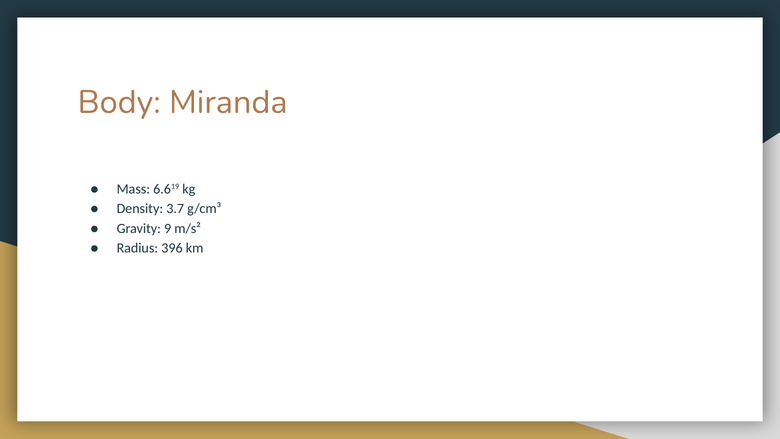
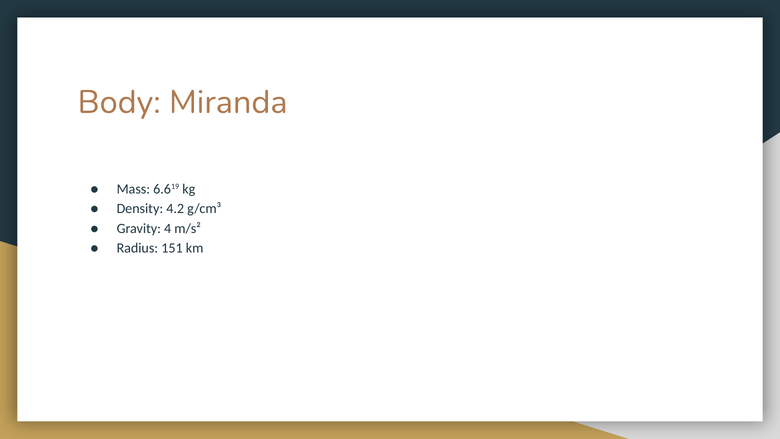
3.7: 3.7 -> 4.2 (175, 209)
9: 9 -> 4 (168, 228)
396: 396 -> 151 (172, 248)
